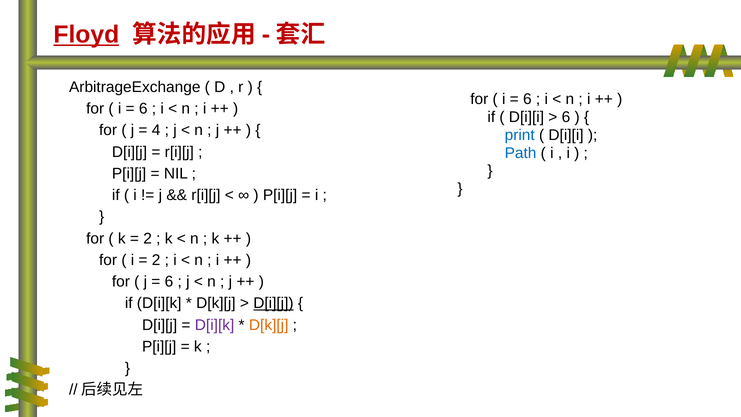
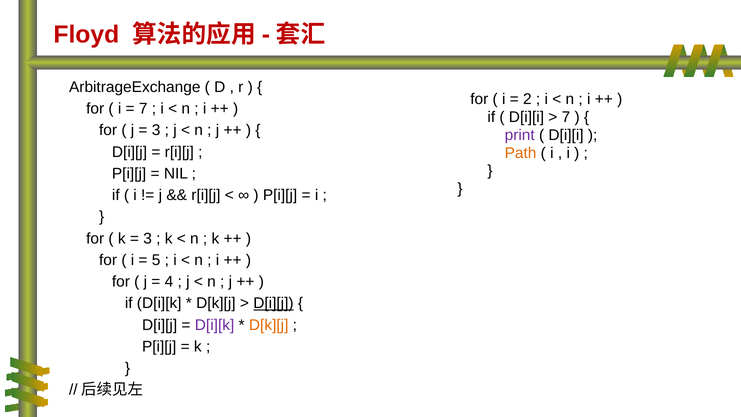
Floyd underline: present -> none (86, 35)
6: 6 -> 2 (527, 99)
6: 6 -> 7 (143, 109)
6: 6 -> 7 (566, 117)
4: 4 -> 3 (156, 130)
print colour: blue -> purple (520, 135)
Path colour: blue -> orange (521, 153)
2: 2 -> 3 (148, 238)
2: 2 -> 5 (156, 260)
6: 6 -> 4 (169, 282)
